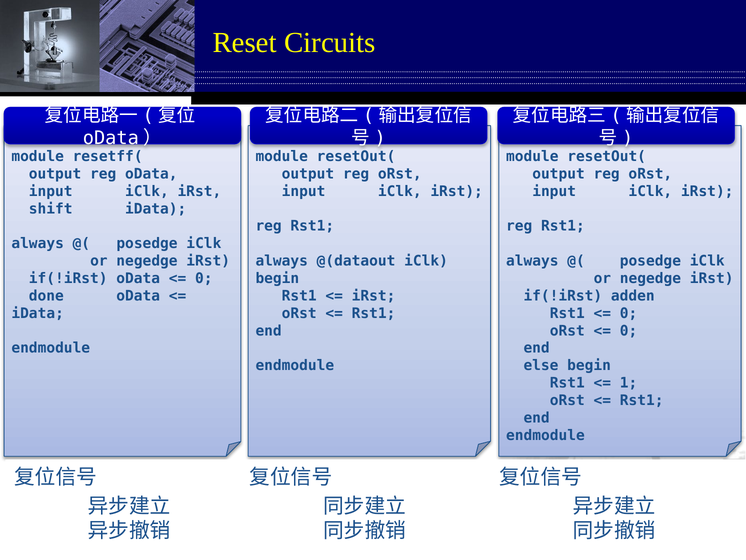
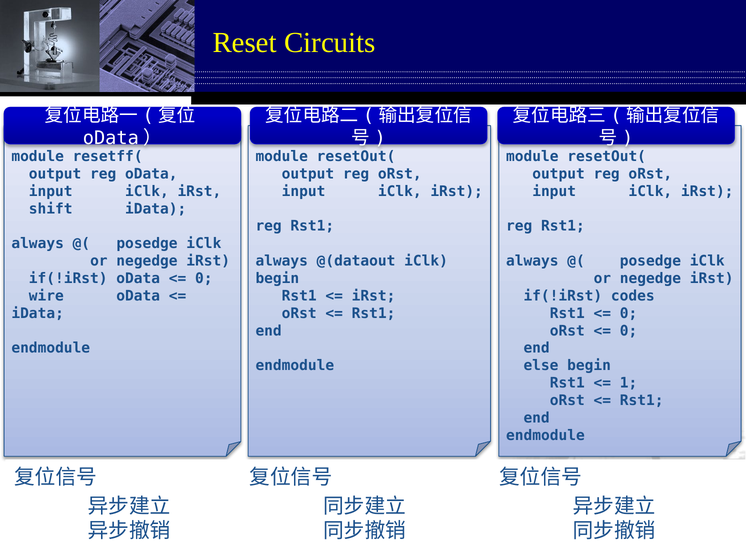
done: done -> wire (46, 296)
adden: adden -> codes (633, 296)
